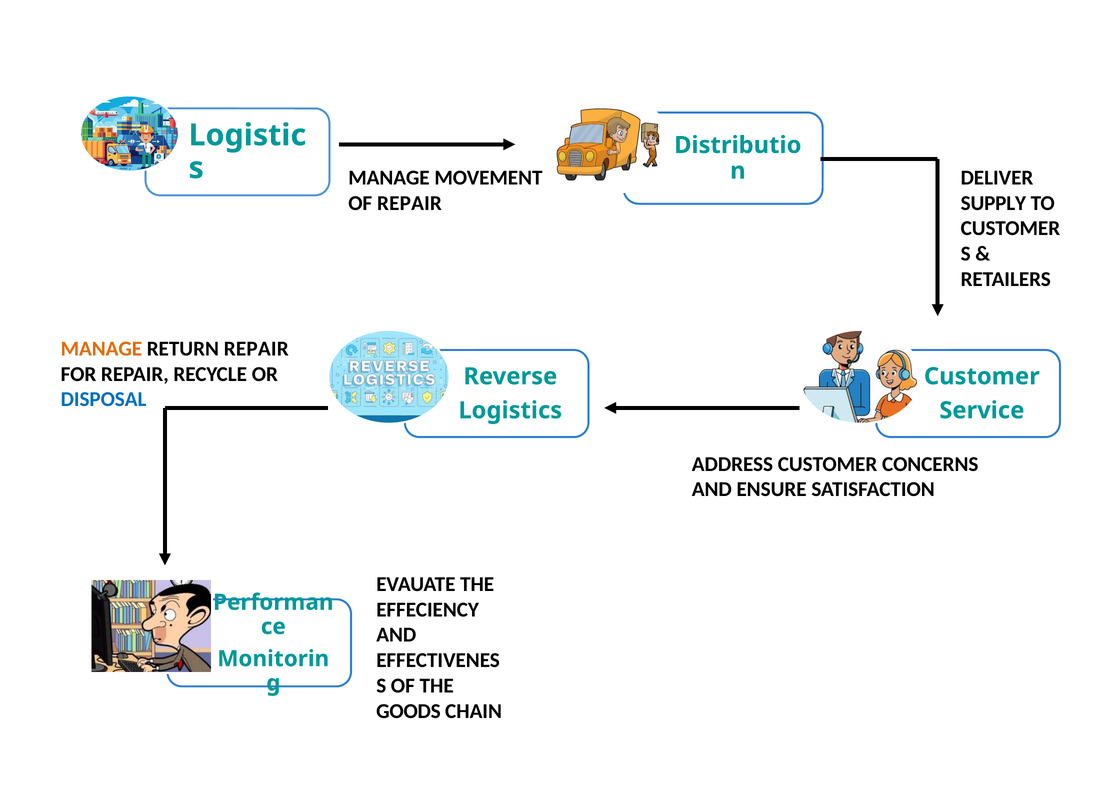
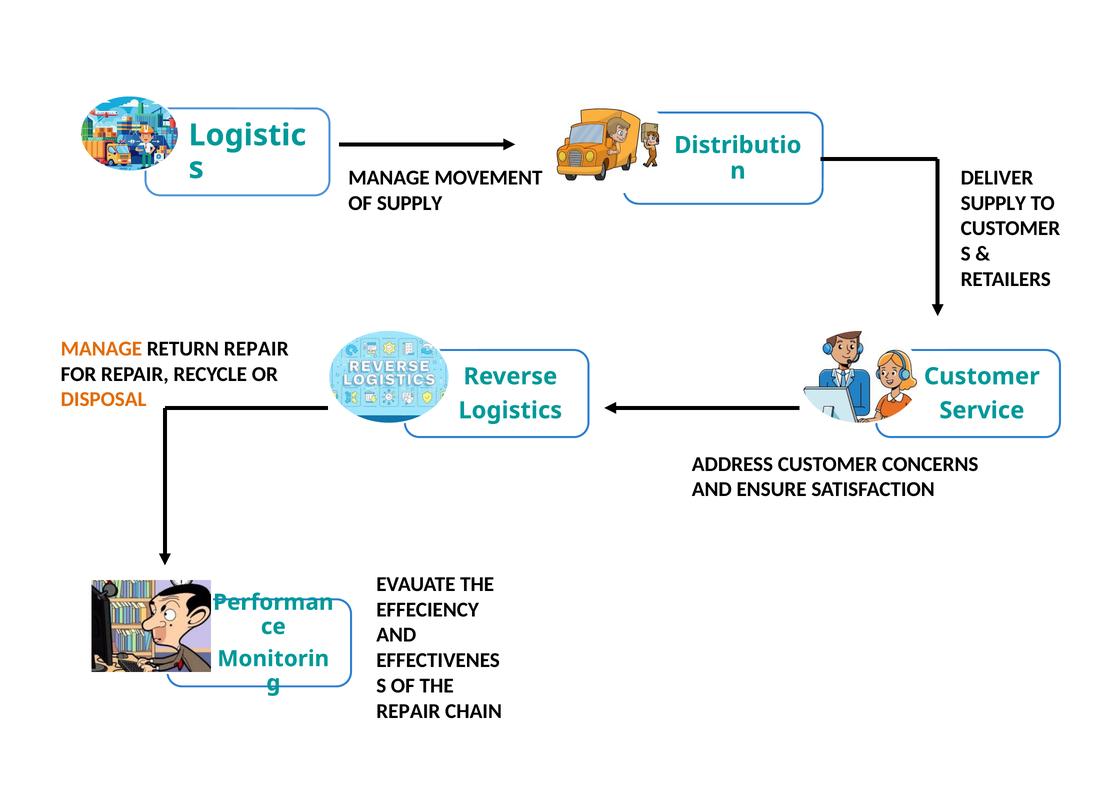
OF REPAIR: REPAIR -> SUPPLY (410, 203)
DISPOSAL colour: blue -> orange (104, 400)
GOODS: GOODS -> REPAIR (408, 712)
